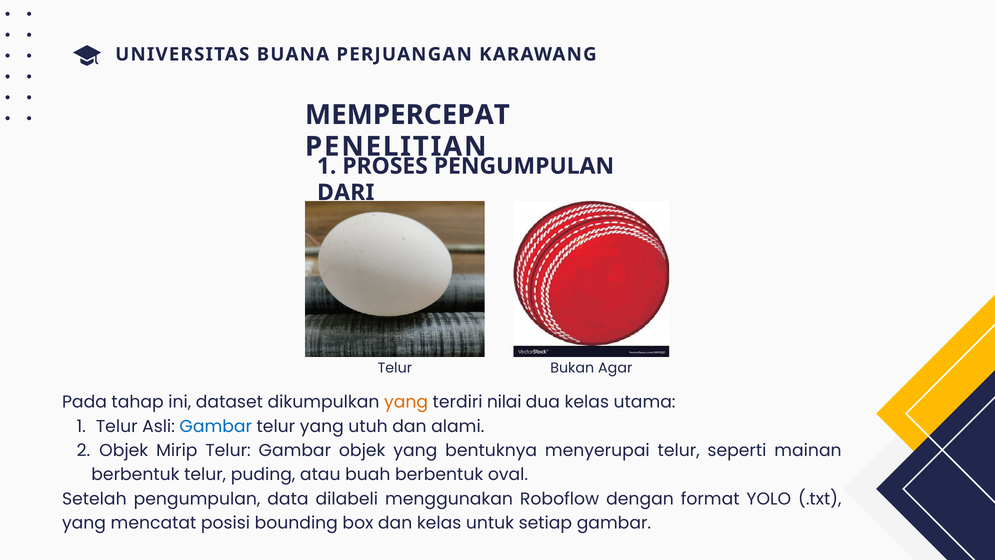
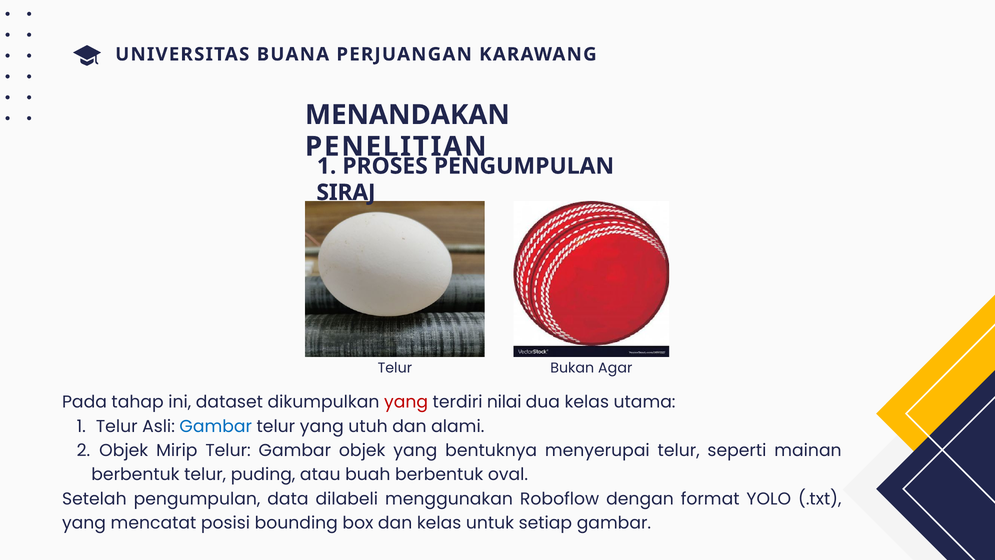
MEMPERCEPAT: MEMPERCEPAT -> MENANDAKAN (407, 115)
DARI: DARI -> SIRAJ (346, 192)
yang colour: orange -> red (406, 402)
